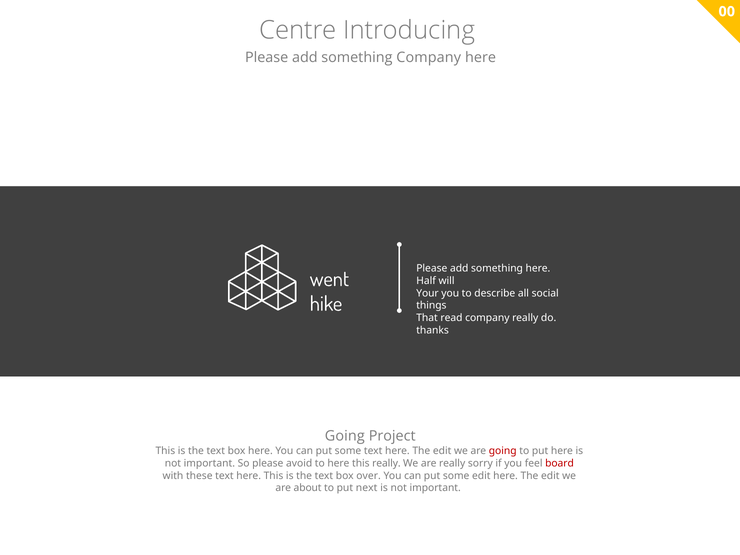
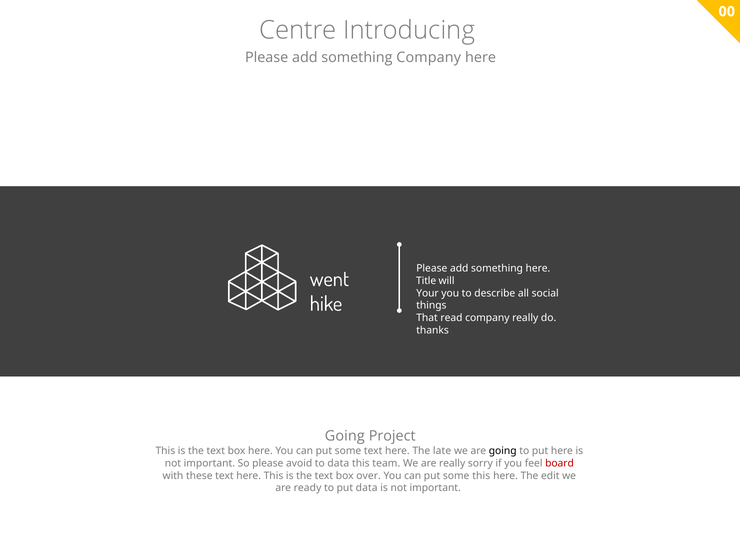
Half: Half -> Title (426, 281)
text here The edit: edit -> late (442, 451)
going colour: red -> black (503, 451)
to here: here -> data (338, 463)
this really: really -> team (386, 463)
some edit: edit -> this (481, 476)
about: about -> ready (307, 488)
put next: next -> data (367, 488)
